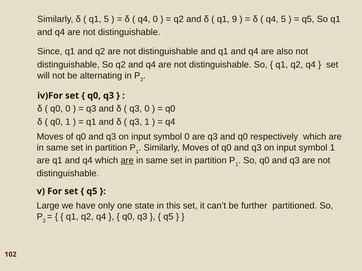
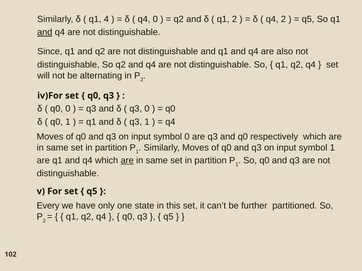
q1 5: 5 -> 4 (106, 19)
q1 9: 9 -> 2 (234, 19)
q4 5: 5 -> 2 (283, 19)
and underline: none -> present (45, 32)
Large: Large -> Every (48, 206)
